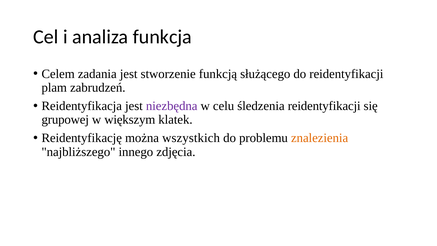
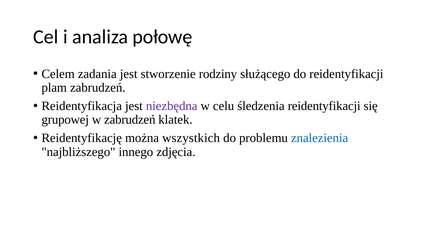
funkcja: funkcja -> połowę (162, 37)
funkcją: funkcją -> rodziny (218, 74)
w większym: większym -> zabrudzeń (130, 120)
znalezienia colour: orange -> blue (320, 138)
